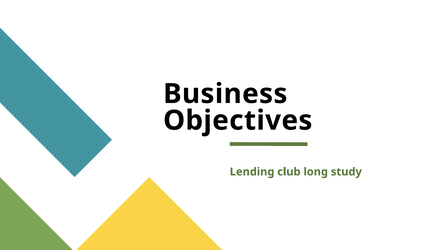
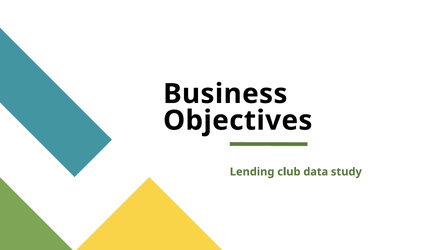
long: long -> data (316, 172)
